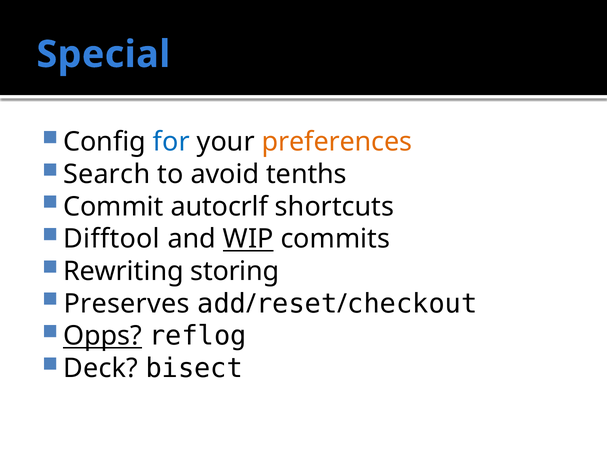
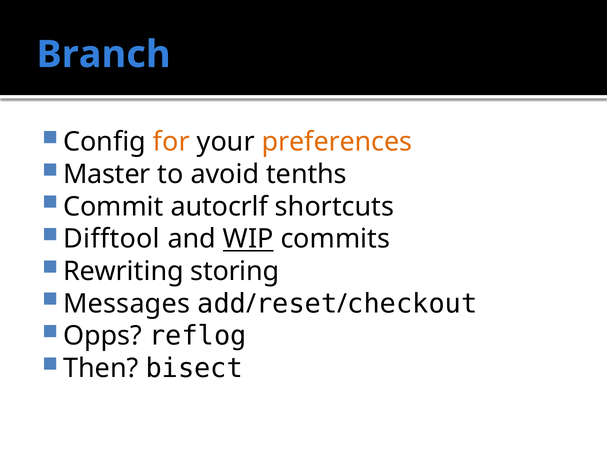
Special: Special -> Branch (104, 55)
for colour: blue -> orange (171, 142)
Search: Search -> Master (107, 174)
Preserves: Preserves -> Messages (127, 304)
Opps underline: present -> none (103, 336)
Deck: Deck -> Then (101, 369)
